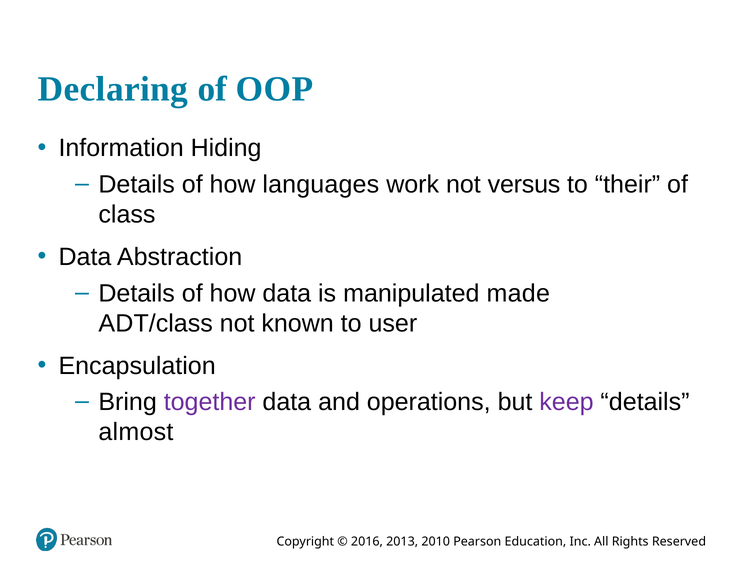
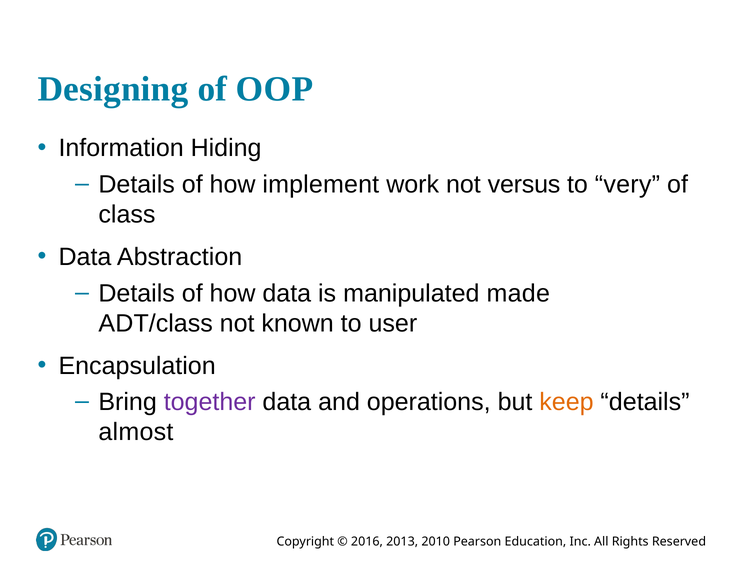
Declaring: Declaring -> Designing (113, 89)
languages: languages -> implement (321, 185)
their: their -> very (627, 185)
keep colour: purple -> orange (566, 402)
